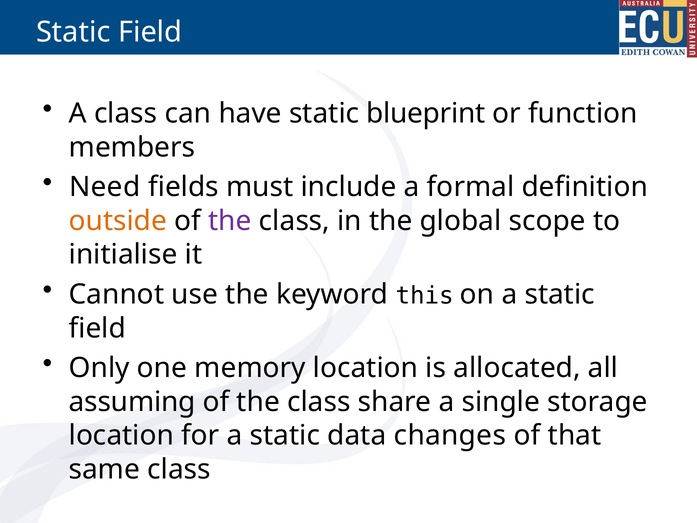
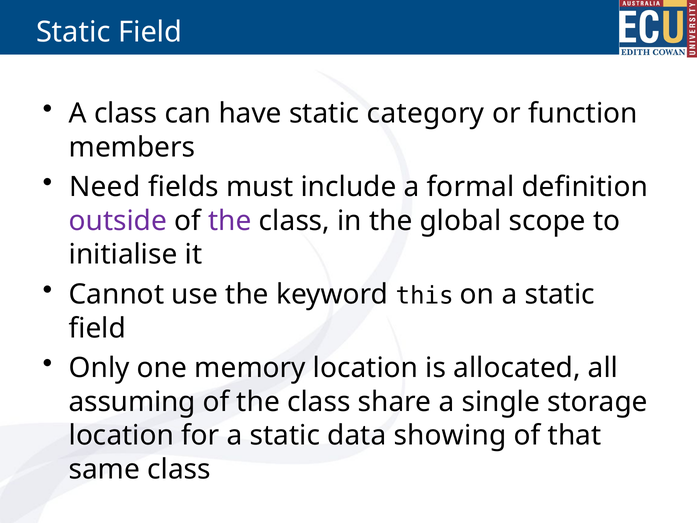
blueprint: blueprint -> category (426, 114)
outside colour: orange -> purple (118, 221)
changes: changes -> showing (450, 435)
